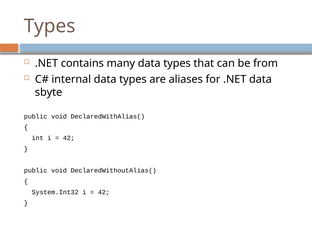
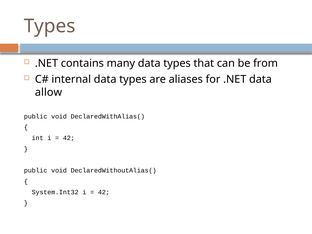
sbyte: sbyte -> allow (49, 92)
